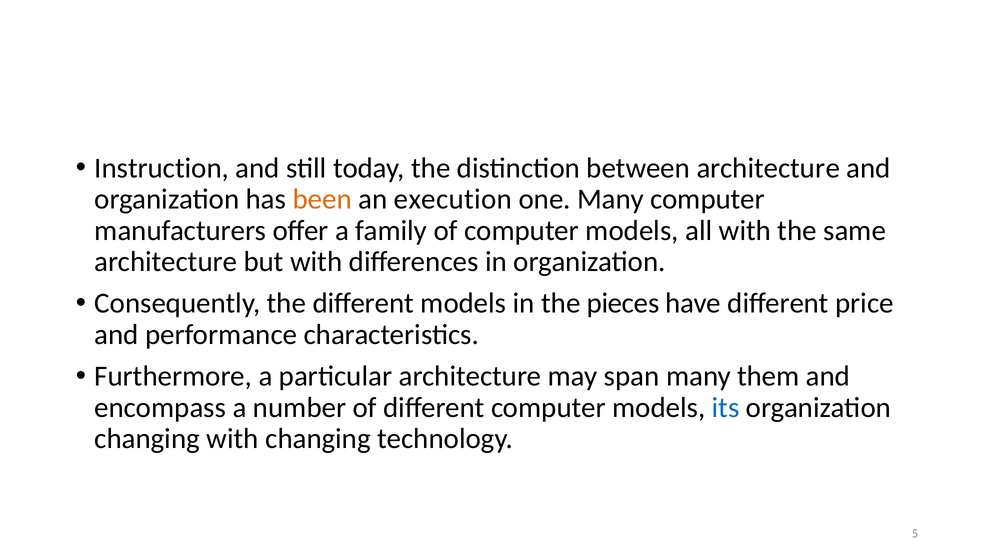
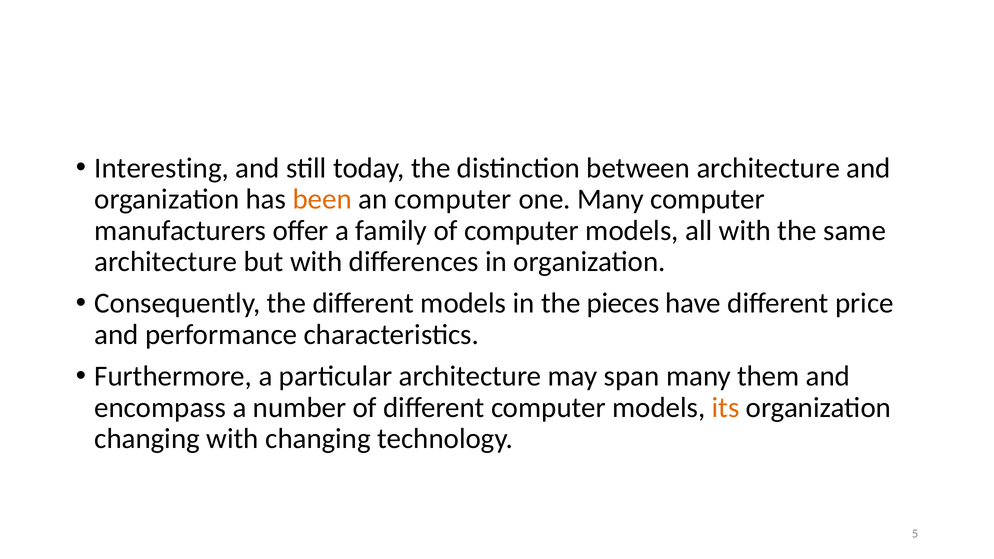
Instruction: Instruction -> Interesting (162, 168)
an execution: execution -> computer (453, 199)
its colour: blue -> orange (726, 408)
